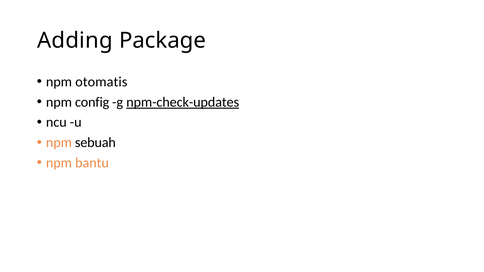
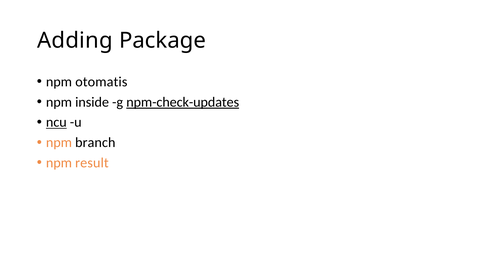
config: config -> inside (92, 102)
ncu underline: none -> present (56, 122)
sebuah: sebuah -> branch (95, 143)
bantu: bantu -> result (92, 163)
